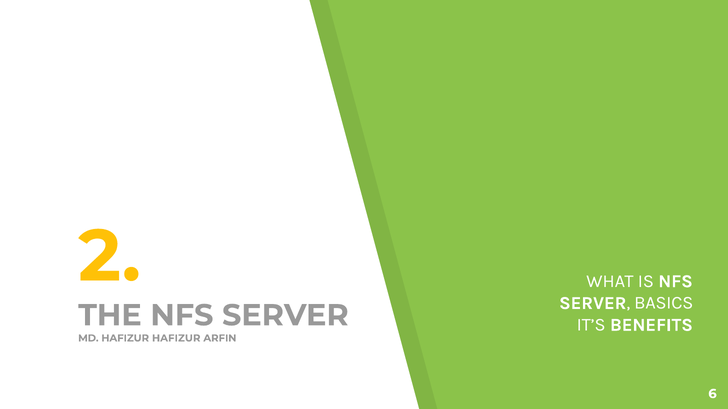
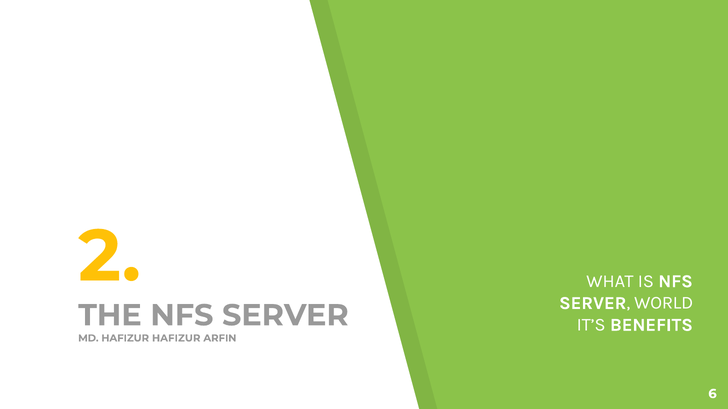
BASICS: BASICS -> WORLD (664, 303)
